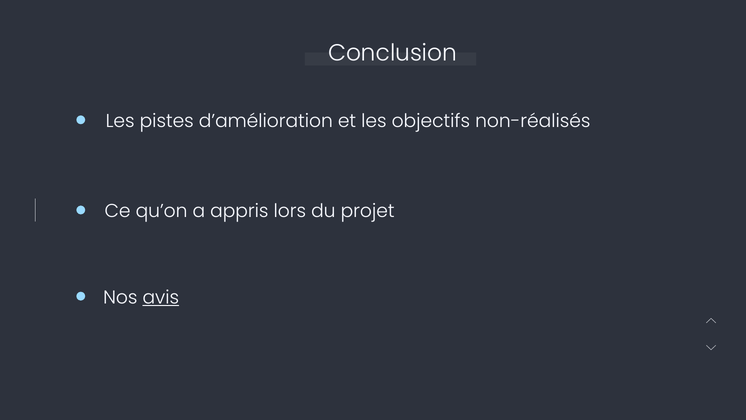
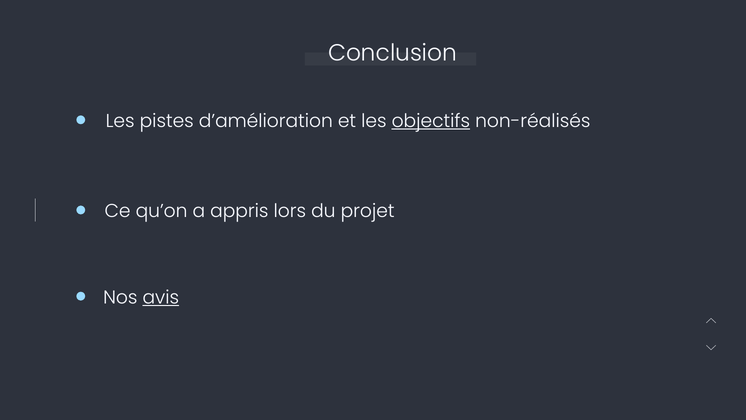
objectifs underline: none -> present (431, 121)
